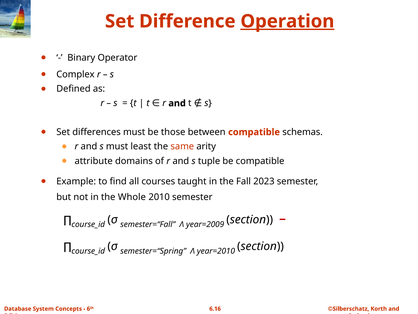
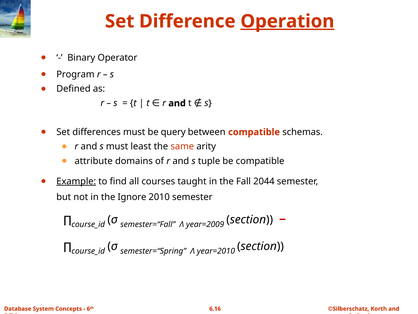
Complex: Complex -> Program (75, 74)
those: those -> query (173, 132)
Example underline: none -> present (76, 181)
2023: 2023 -> 2044 (264, 181)
Whole: Whole -> Ignore (132, 197)
